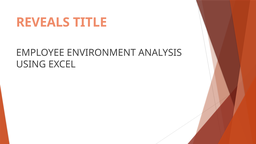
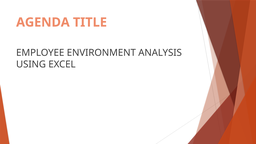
REVEALS: REVEALS -> AGENDA (43, 22)
